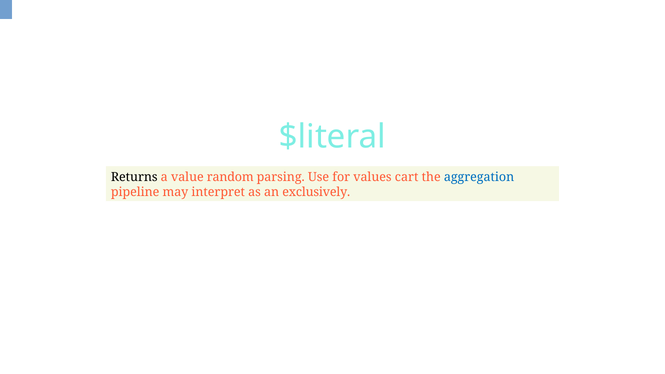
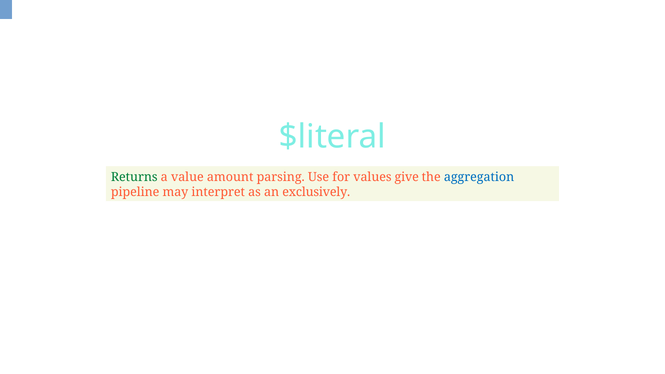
Returns colour: black -> green (134, 177)
random: random -> amount (230, 177)
cart: cart -> give (407, 177)
